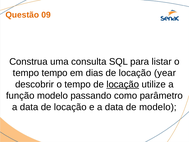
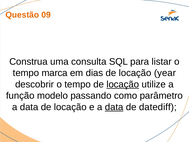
tempo tempo: tempo -> marca (55, 73)
data underline: none -> present (114, 107)
de modelo: modelo -> datediff (158, 107)
